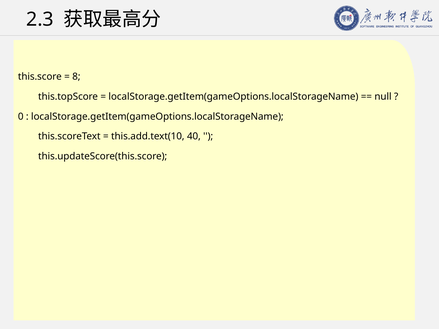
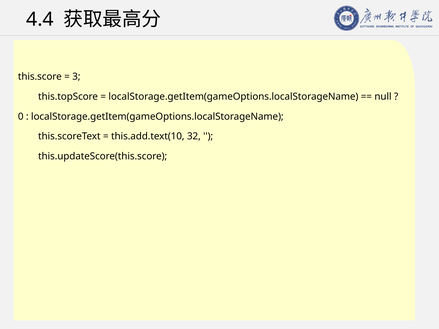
2.3: 2.3 -> 4.4 (40, 19)
8: 8 -> 3 (76, 77)
40: 40 -> 32 (194, 136)
